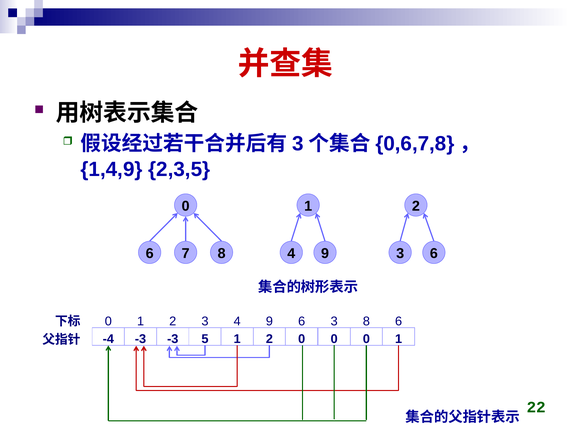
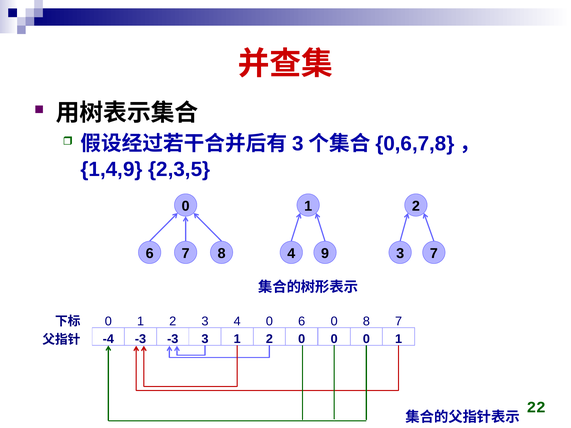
3 6: 6 -> 7 (434, 254)
3 4 9: 9 -> 0 (269, 322)
6 3: 3 -> 0 (334, 322)
0 8 6: 6 -> 7 (399, 322)
-3 5: 5 -> 3 (205, 339)
